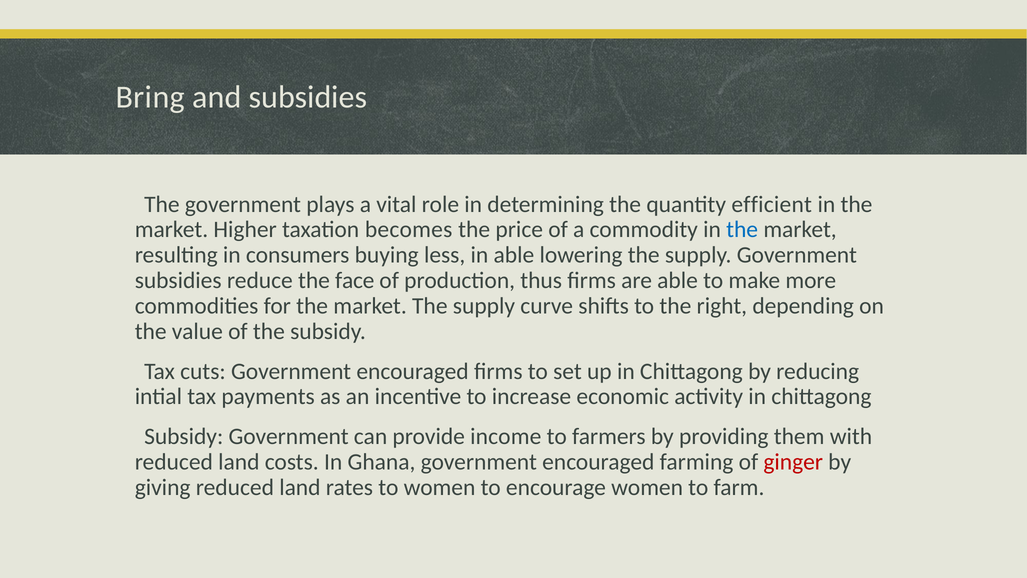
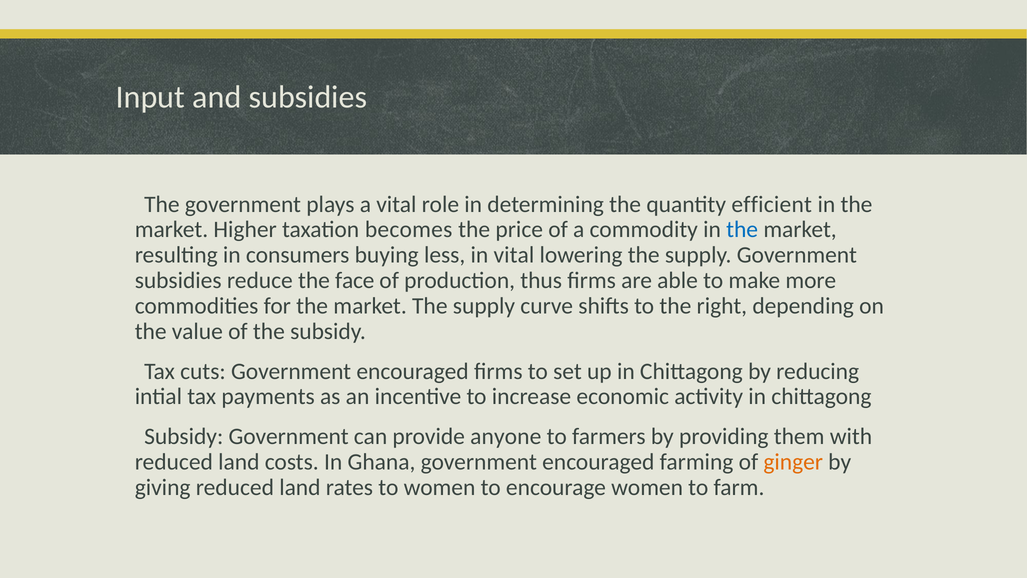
Bring: Bring -> Input (150, 97)
in able: able -> vital (514, 255)
income: income -> anyone (506, 436)
ginger colour: red -> orange (793, 462)
